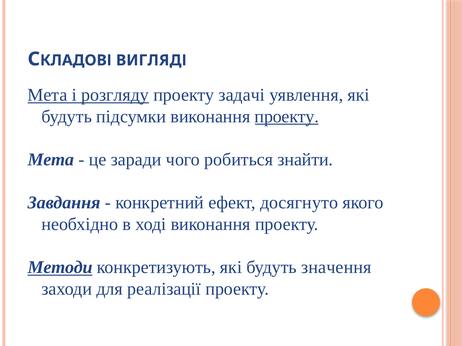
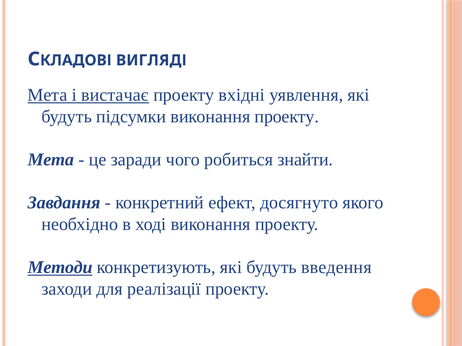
розгляду: розгляду -> вистачає (115, 95)
задачі: задачі -> вхідні (242, 95)
проекту underline: present -> none (287, 117)
значення: значення -> введення (336, 268)
